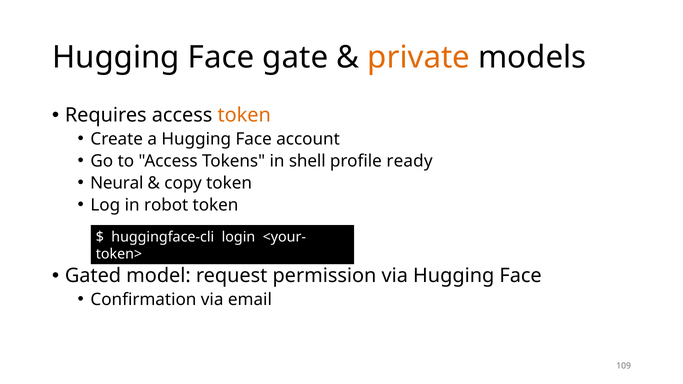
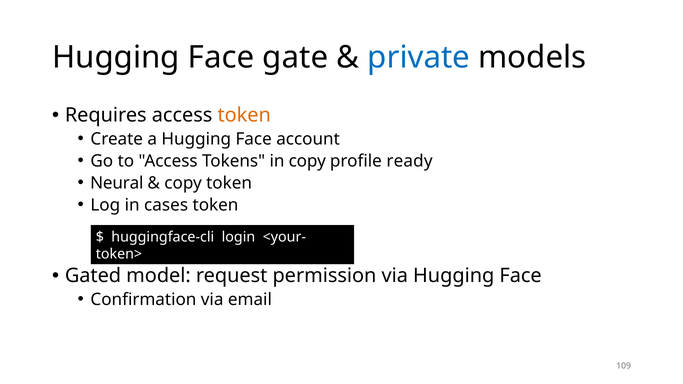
private colour: orange -> blue (419, 57)
in shell: shell -> copy (307, 161)
robot: robot -> cases (166, 205)
